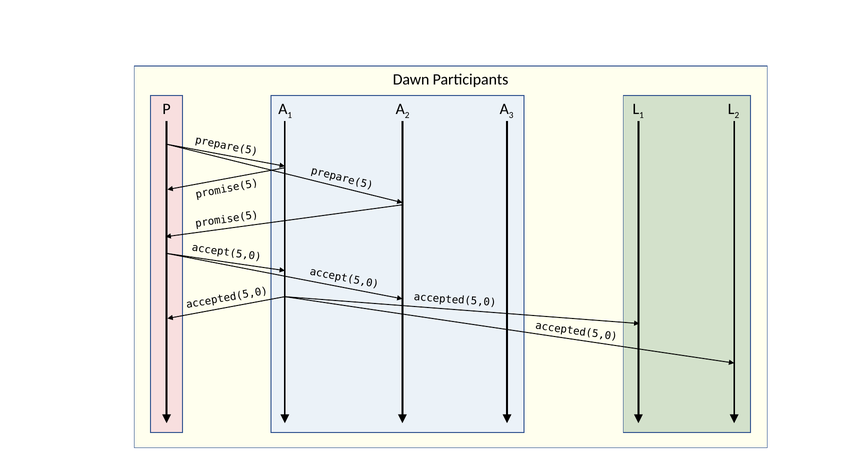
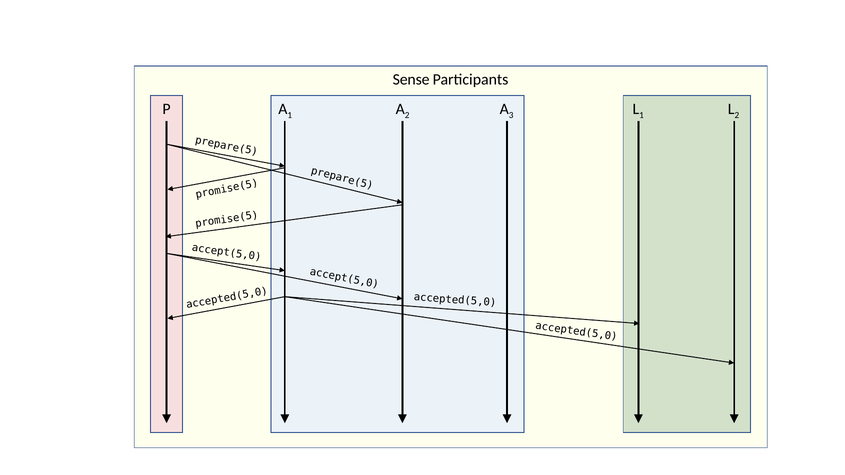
Dawn: Dawn -> Sense (411, 80)
